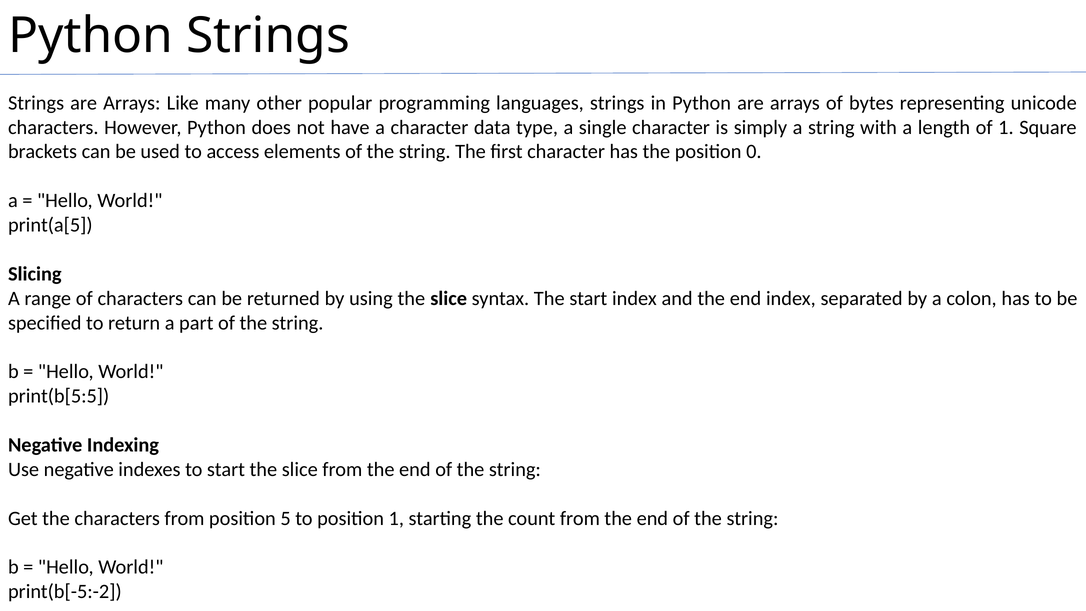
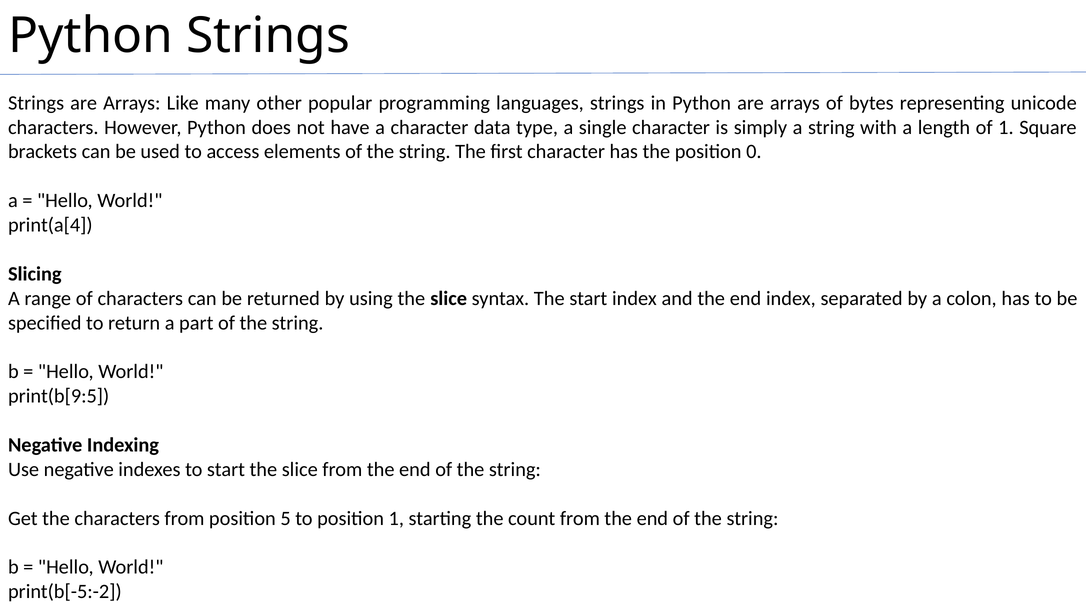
print(a[5: print(a[5 -> print(a[4 (50, 225)
print(b[5:5: print(b[5:5 -> print(b[9:5 (59, 396)
